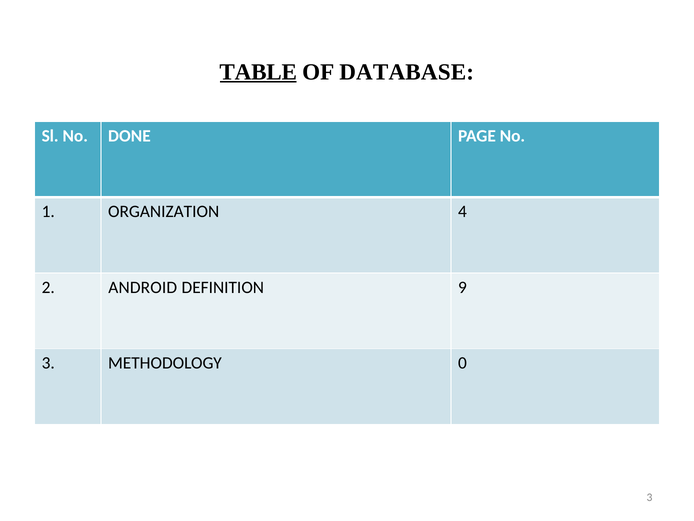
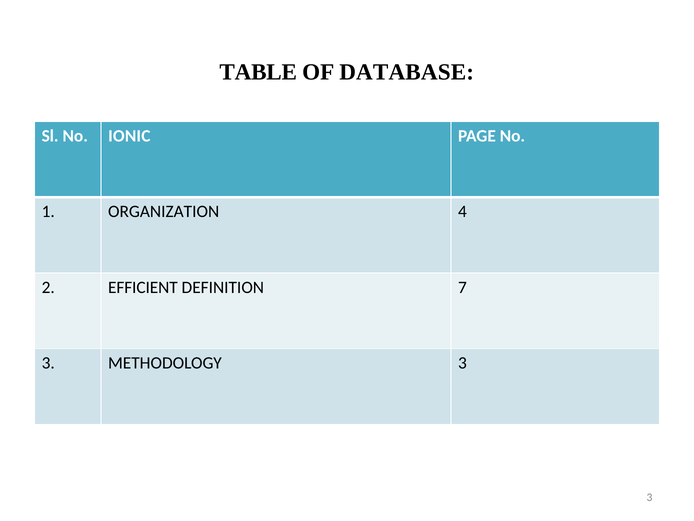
TABLE underline: present -> none (258, 72)
DONE: DONE -> IONIC (129, 136)
ANDROID: ANDROID -> EFFICIENT (143, 287)
9: 9 -> 7 (462, 287)
METHODOLOGY 0: 0 -> 3 (462, 363)
